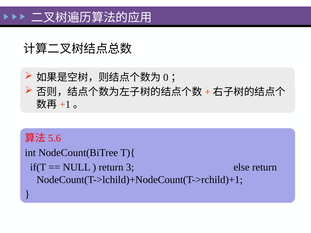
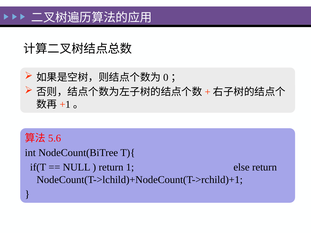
3: 3 -> 1 (130, 167)
